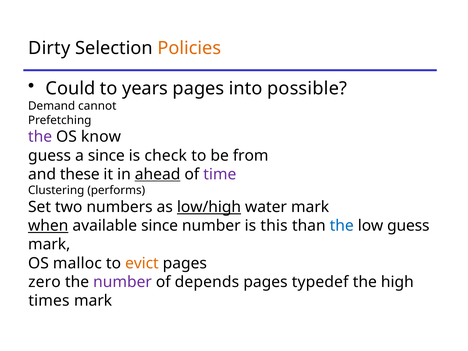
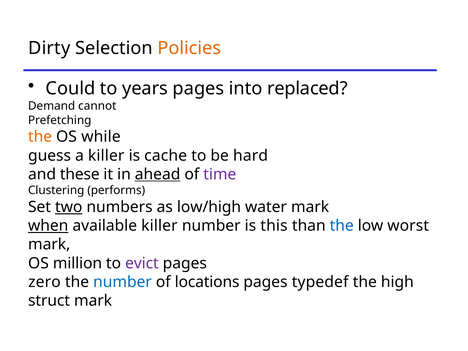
possible: possible -> replaced (307, 89)
the colour: purple -> orange (40, 137)
know: know -> while (101, 137)
a since: since -> killer (106, 156)
check: check -> cache (166, 156)
from: from -> hard (251, 156)
two underline: none -> present (69, 207)
low/high underline: present -> none (209, 207)
available since: since -> killer (159, 226)
low guess: guess -> worst (408, 226)
malloc: malloc -> million (77, 263)
evict colour: orange -> purple (142, 263)
number colour: purple -> blue (122, 282)
depends: depends -> locations (207, 282)
times: times -> struct (49, 301)
